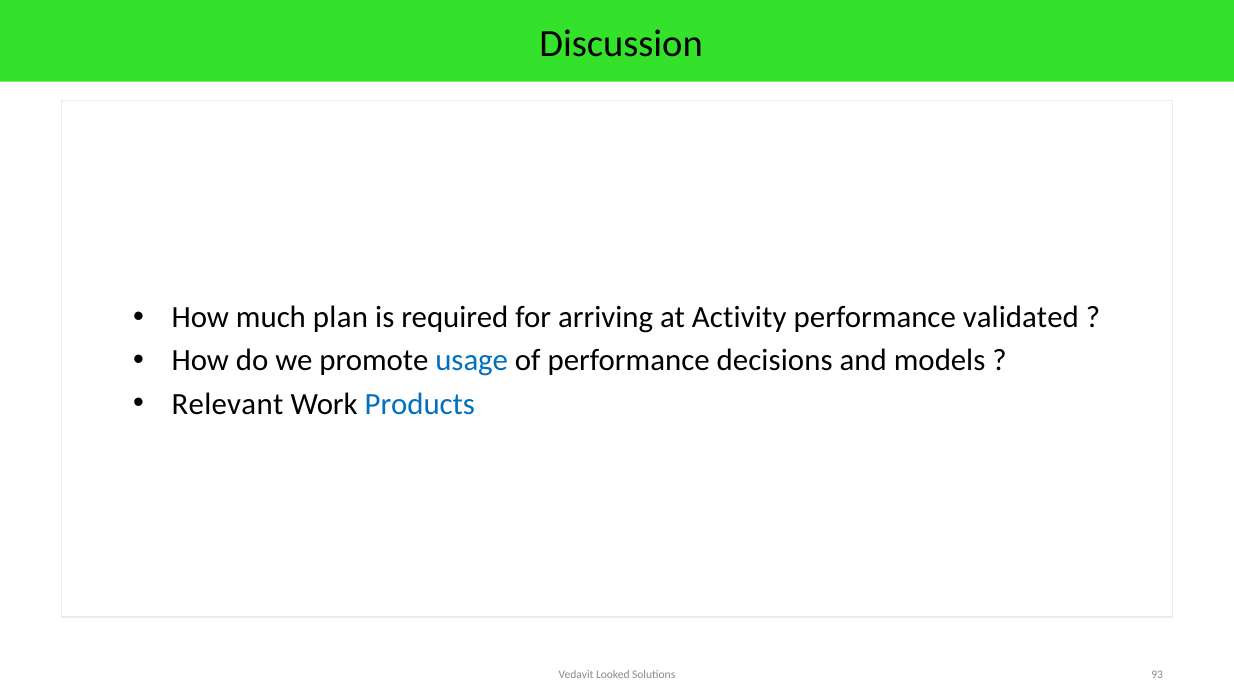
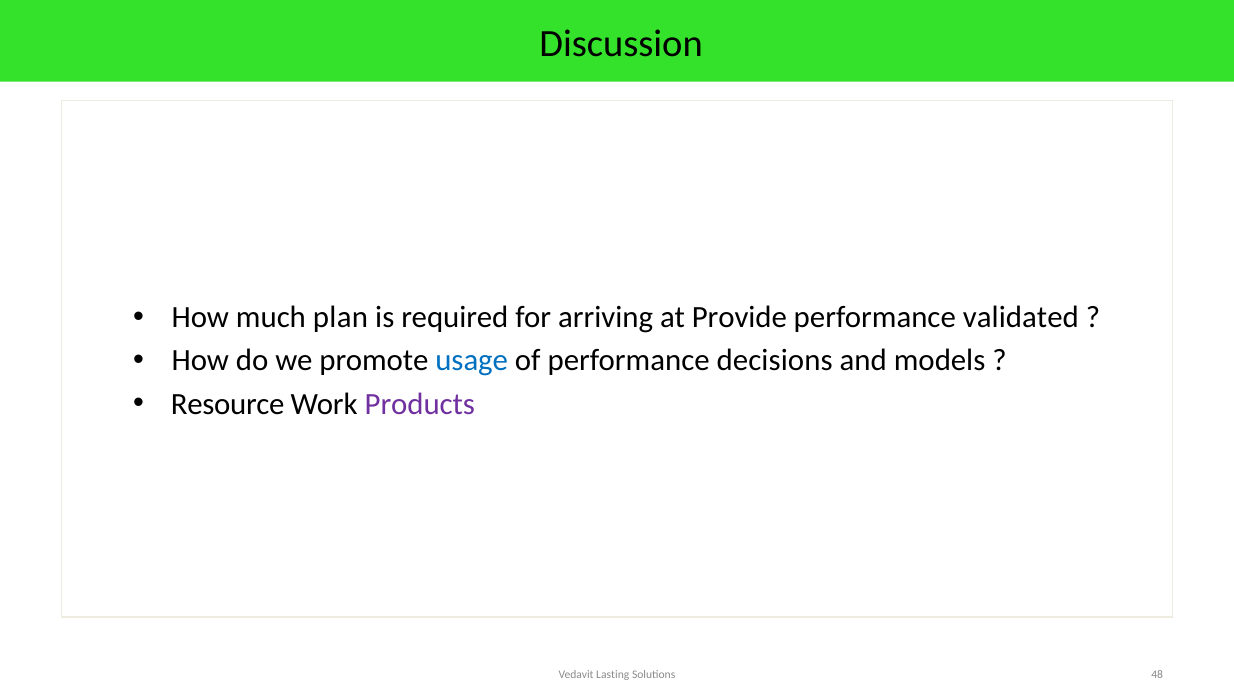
Activity: Activity -> Provide (739, 318)
Relevant: Relevant -> Resource (228, 404)
Products colour: blue -> purple (420, 404)
Looked: Looked -> Lasting (613, 675)
93: 93 -> 48 (1157, 675)
